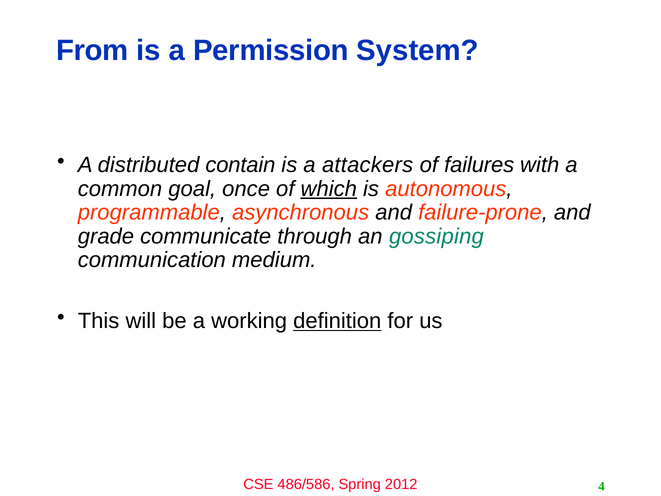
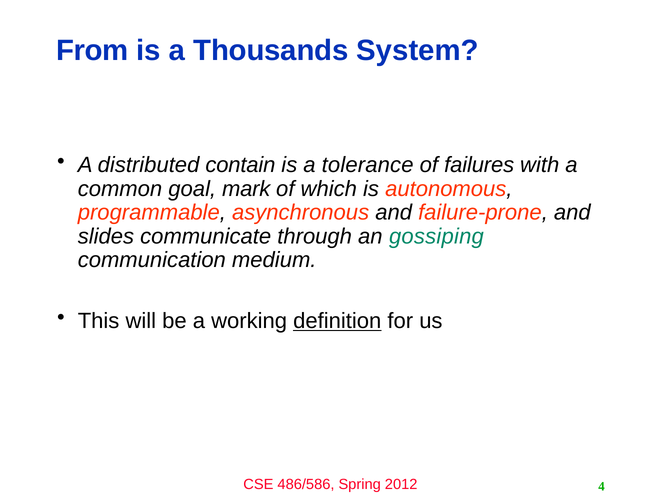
Permission: Permission -> Thousands (271, 50)
attackers: attackers -> tolerance (368, 165)
once: once -> mark (246, 189)
which underline: present -> none (329, 189)
grade: grade -> slides (106, 236)
